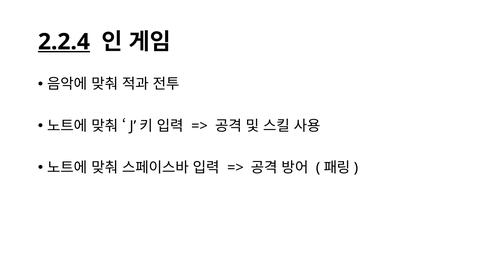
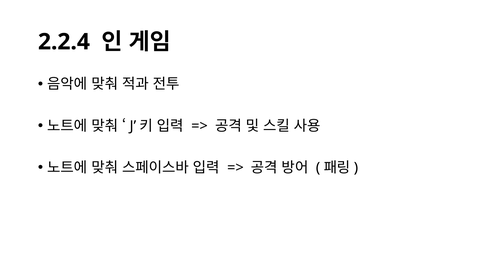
2.2.4 underline: present -> none (64, 42)
